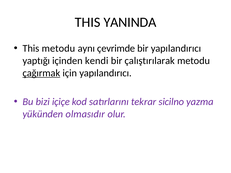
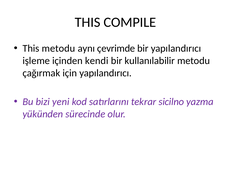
YANINDA: YANINDA -> COMPILE (130, 22)
yaptığı: yaptığı -> işleme (36, 61)
çalıştırılarak: çalıştırılarak -> kullanılabilir (150, 61)
çağırmak underline: present -> none (41, 73)
içiçe: içiçe -> yeni (61, 102)
olmasıdır: olmasıdır -> sürecinde (85, 114)
